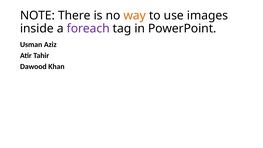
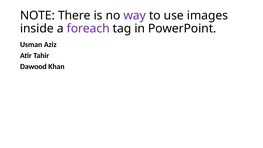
way colour: orange -> purple (135, 16)
